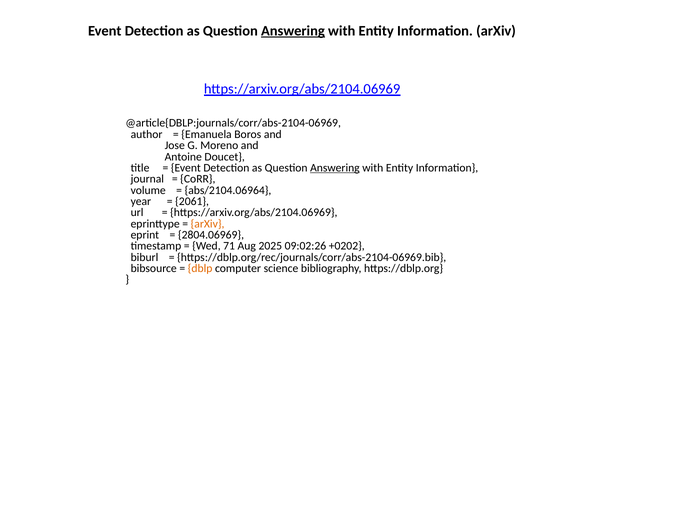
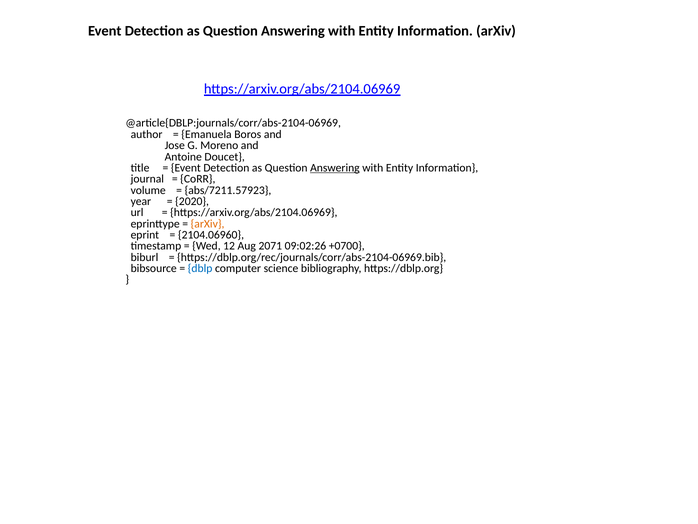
Answering underline: present -> none (293, 31)
abs/2104.06964: abs/2104.06964 -> abs/7211.57923 (228, 190)
2061: 2061 -> 2020 (192, 201)
2804.06969: 2804.06969 -> 2104.06960 (211, 235)
71: 71 -> 12 (229, 246)
2025: 2025 -> 2071 (270, 246)
+0202: +0202 -> +0700 (347, 246)
dblp colour: orange -> blue (200, 268)
